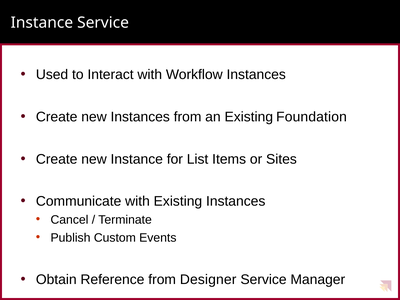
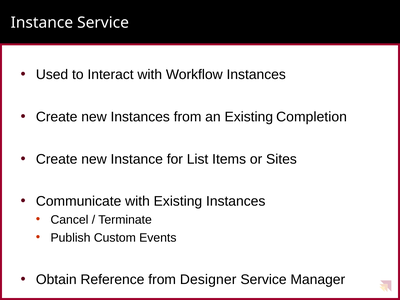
Foundation: Foundation -> Completion (312, 117)
